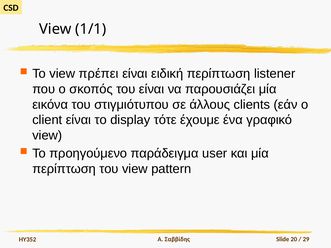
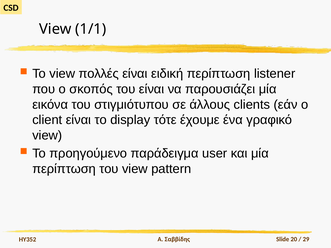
πρέπει: πρέπει -> πολλές (99, 74)
